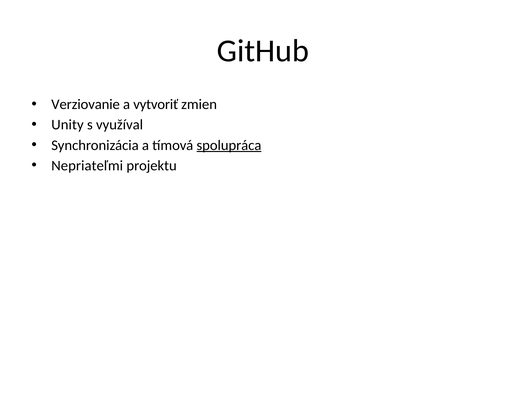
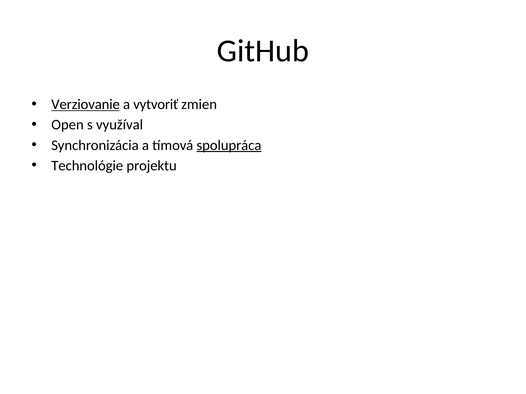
Verziovanie underline: none -> present (86, 104)
Unity: Unity -> Open (67, 125)
Nepriateľmi: Nepriateľmi -> Technológie (87, 166)
